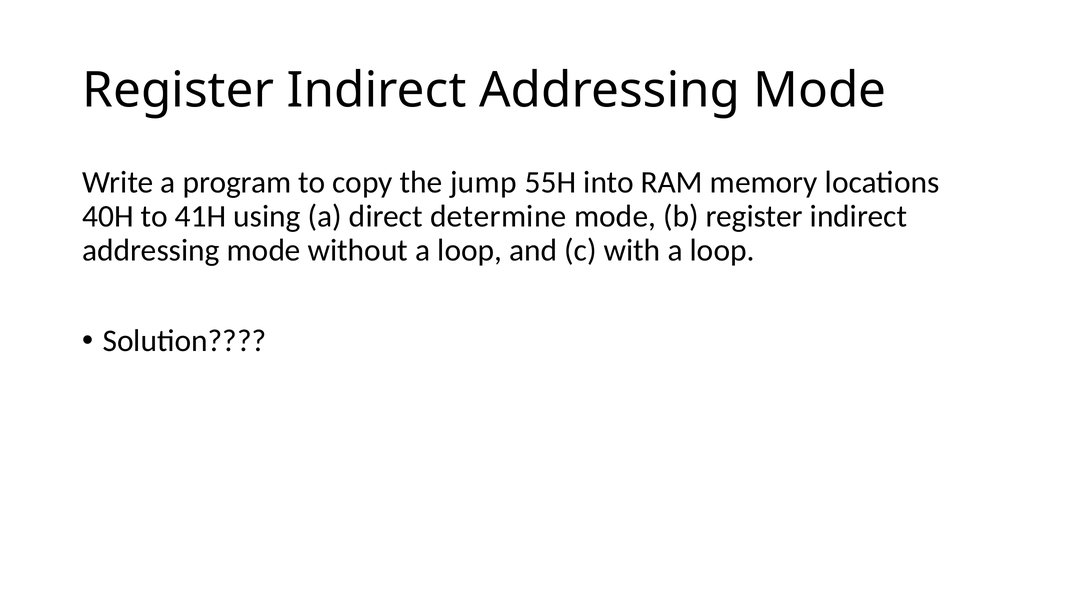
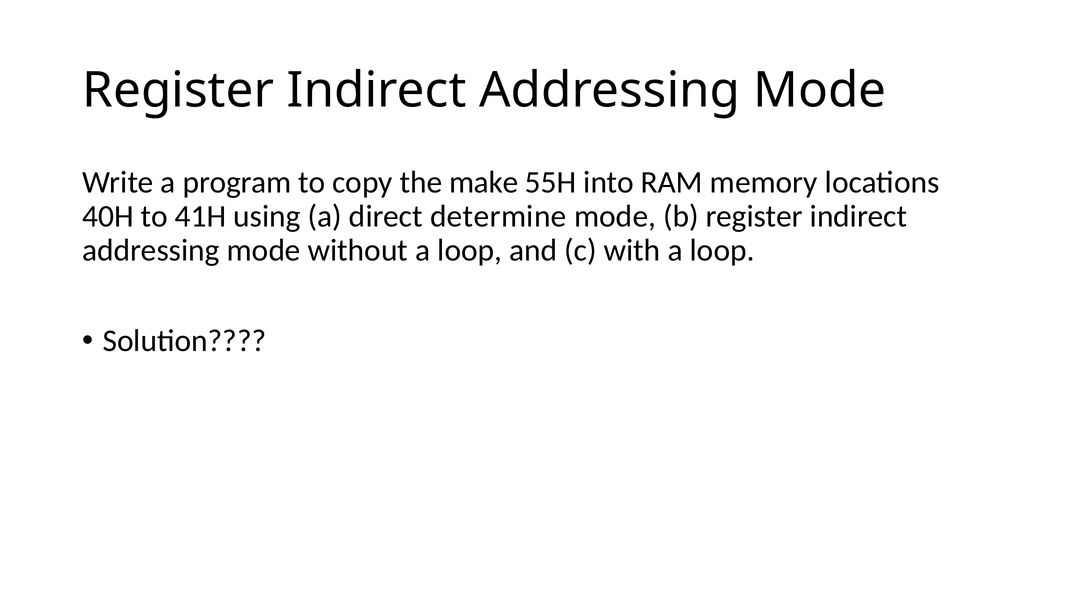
jump: jump -> make (484, 183)
